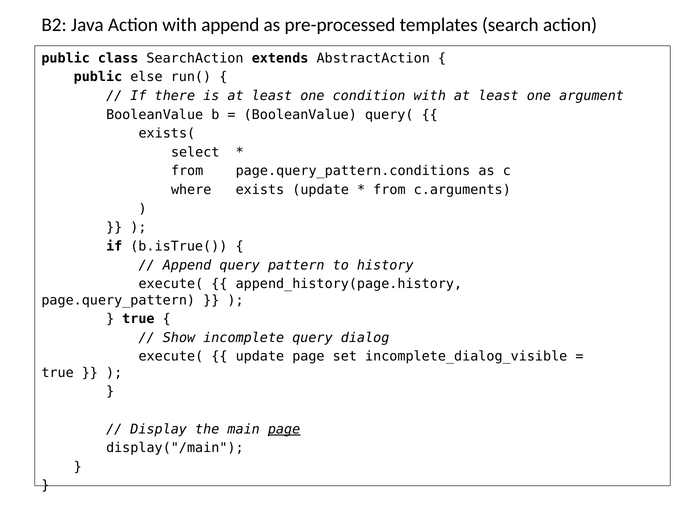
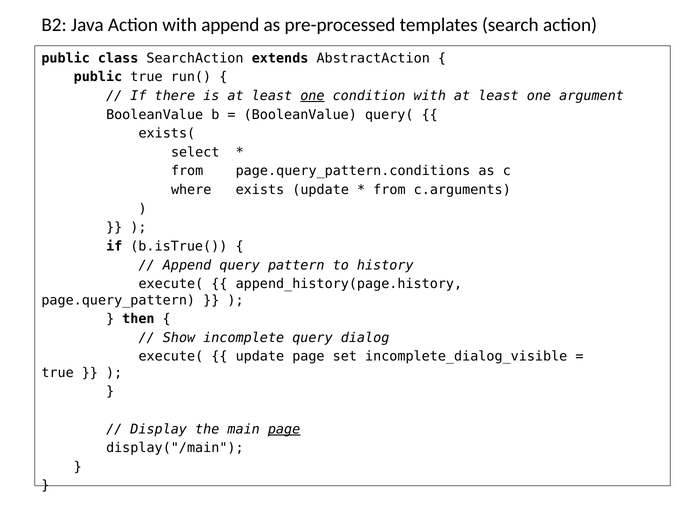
public else: else -> true (146, 77)
one underline: none -> present (312, 96)
true: true -> then (138, 319)
